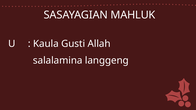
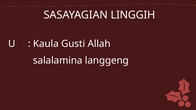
MAHLUK: MAHLUK -> LINGGIH (133, 15)
